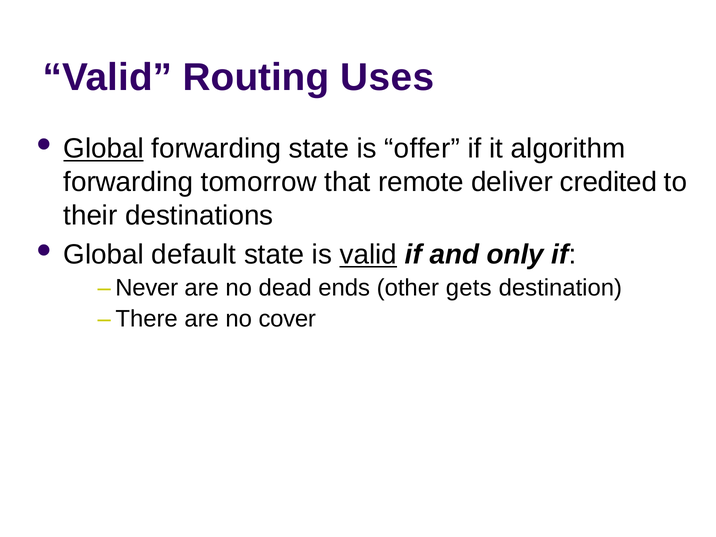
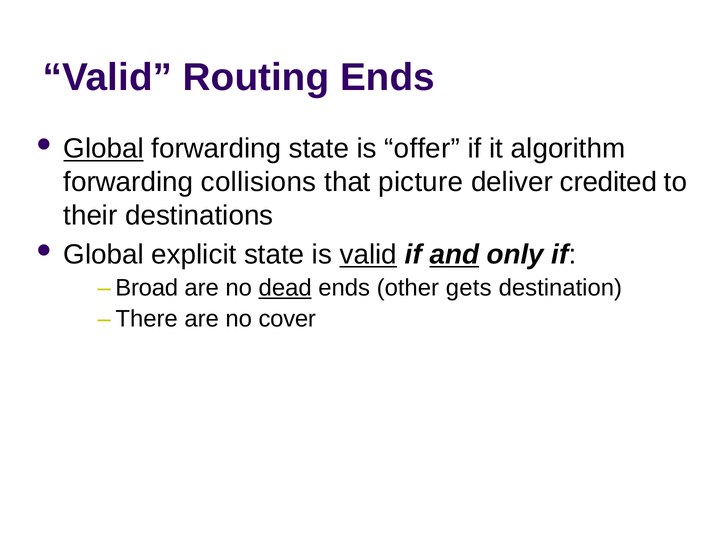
Routing Uses: Uses -> Ends (387, 77)
tomorrow: tomorrow -> collisions (259, 182)
remote: remote -> picture (421, 182)
default: default -> explicit (194, 255)
and underline: none -> present (454, 255)
Never: Never -> Broad (147, 288)
dead underline: none -> present (285, 288)
